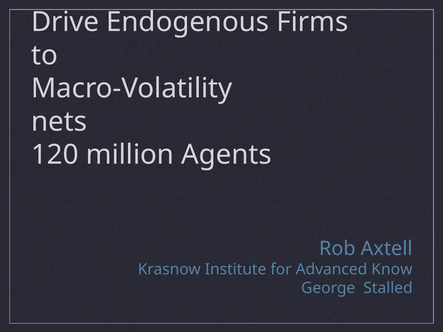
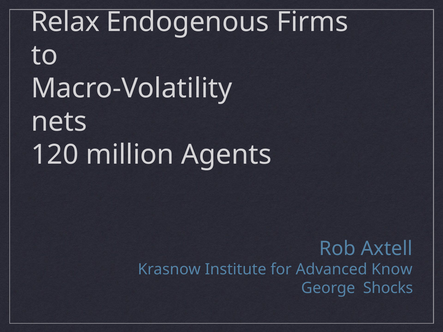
Drive: Drive -> Relax (65, 22)
Stalled: Stalled -> Shocks (388, 288)
